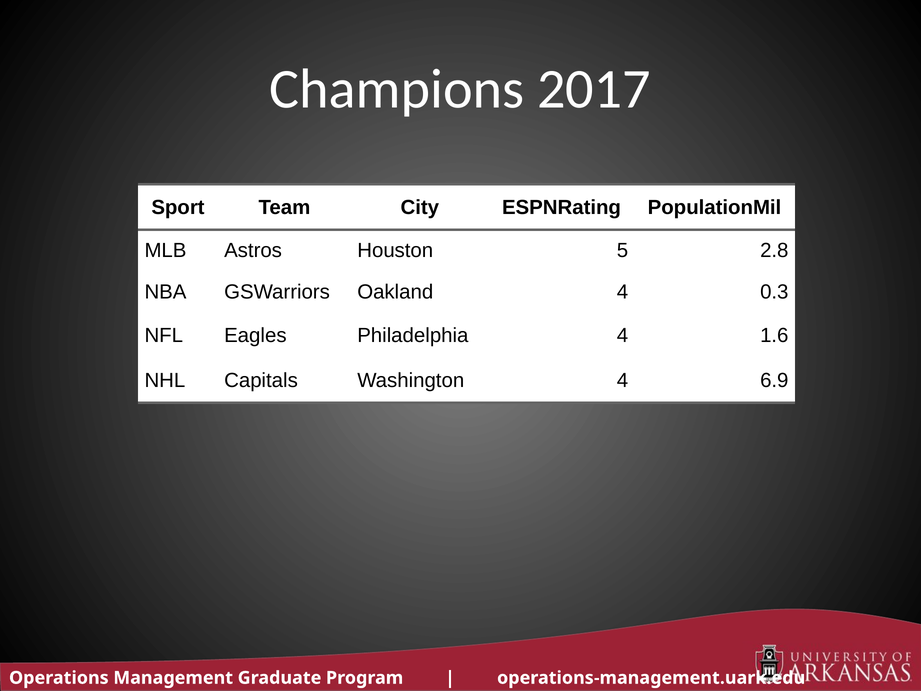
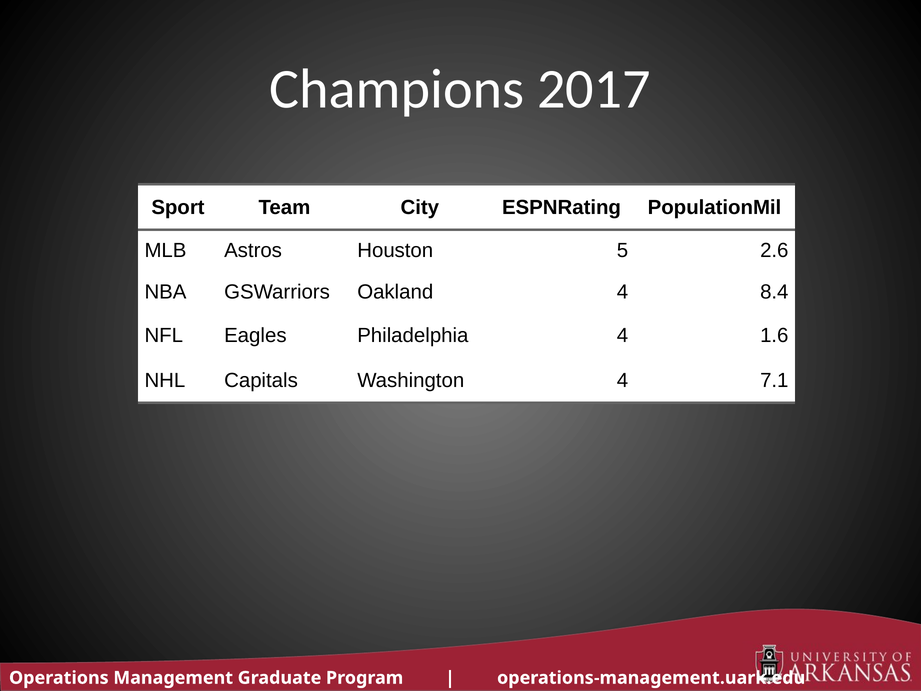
2.8: 2.8 -> 2.6 (774, 251)
0.3: 0.3 -> 8.4 (774, 292)
6.9: 6.9 -> 7.1 (774, 380)
